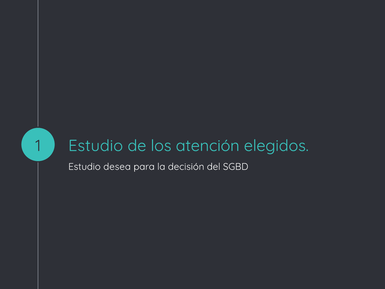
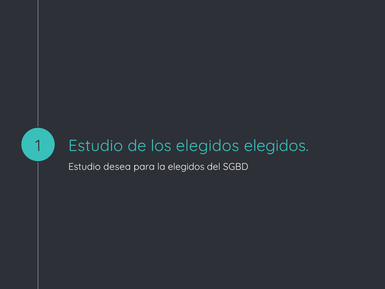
los atención: atención -> elegidos (208, 146)
la decisión: decisión -> elegidos (186, 167)
